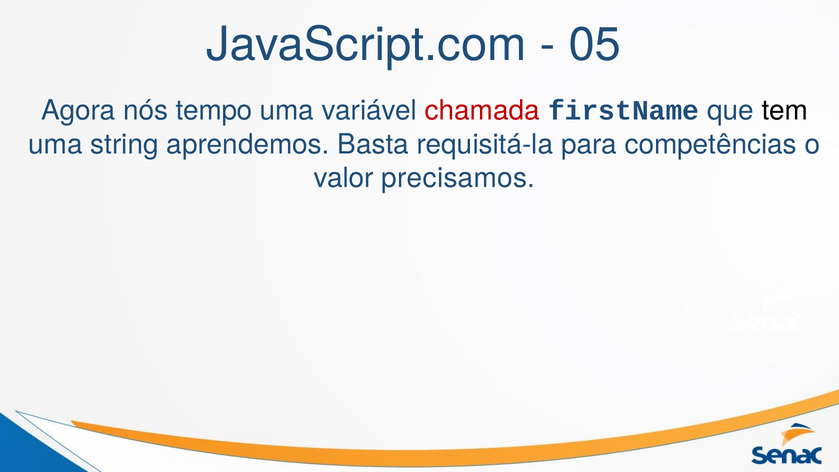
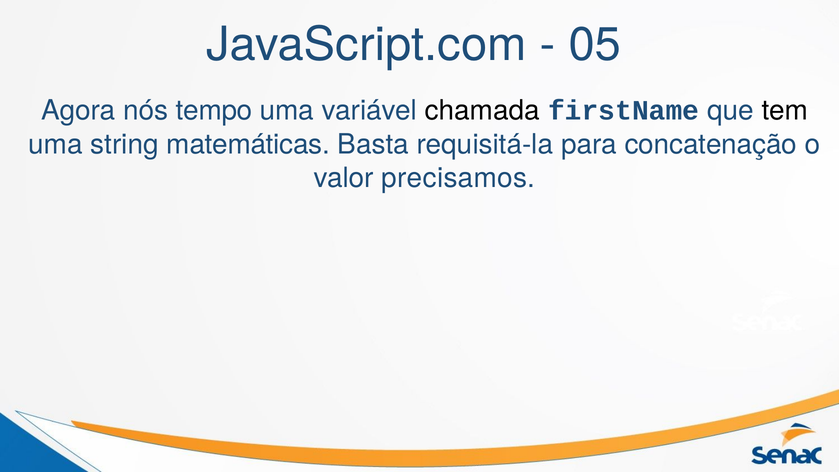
chamada colour: red -> black (482, 111)
aprendemos: aprendemos -> matemáticas (248, 144)
competências: competências -> concatenação (711, 144)
